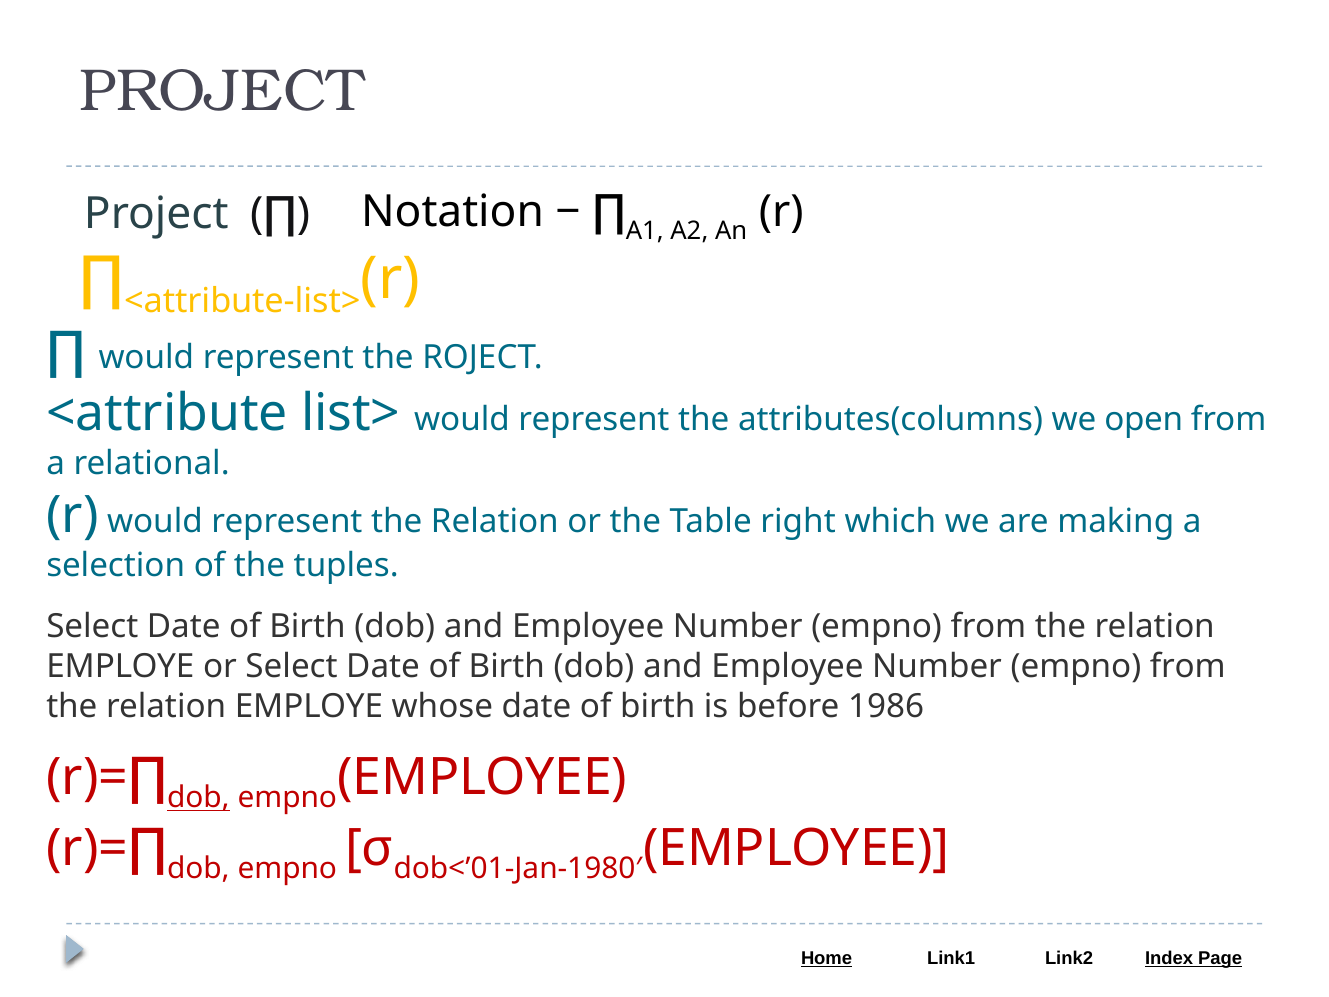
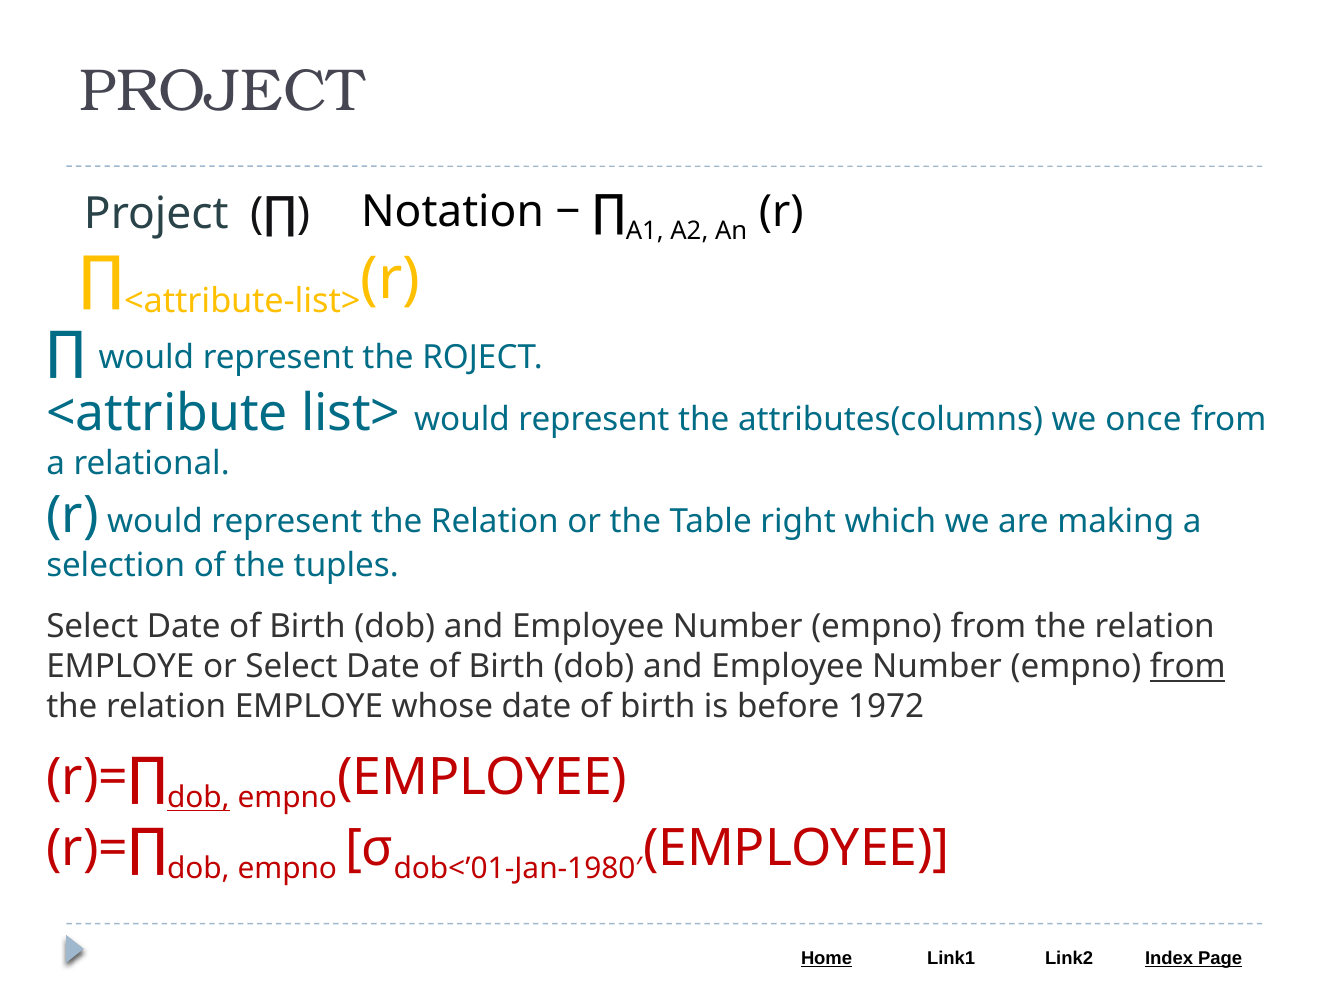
open: open -> once (1143, 419)
from underline: none -> present (1188, 667)
1986: 1986 -> 1972 (886, 707)
